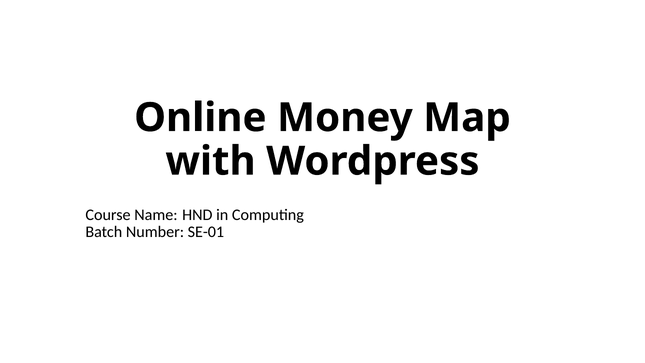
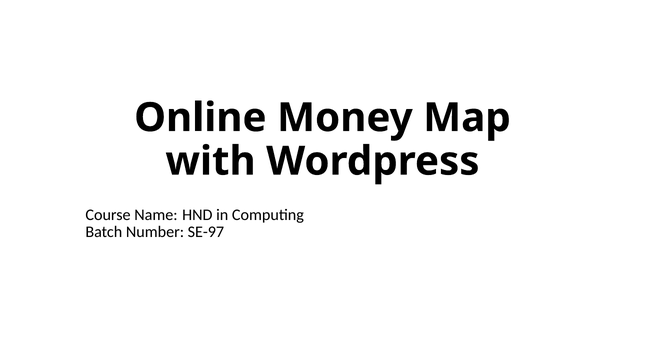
SE-01: SE-01 -> SE-97 (206, 232)
